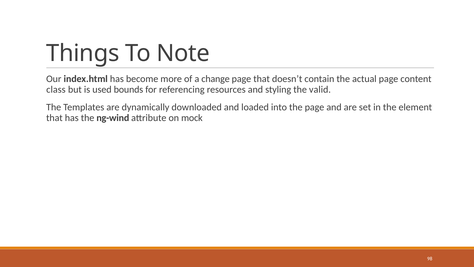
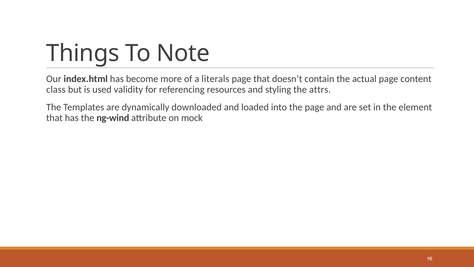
change: change -> literals (215, 79)
bounds: bounds -> validity (128, 89)
valid: valid -> attrs (320, 89)
